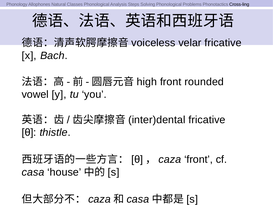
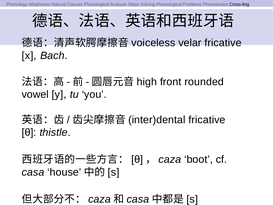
front: front -> boot (198, 159)
